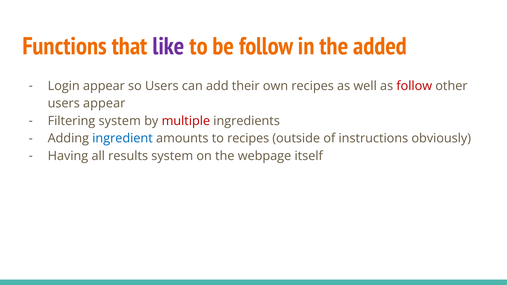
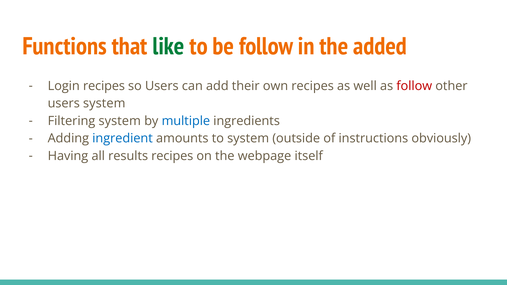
like colour: purple -> green (169, 46)
Login appear: appear -> recipes (104, 86)
users appear: appear -> system (104, 104)
multiple colour: red -> blue (186, 121)
to recipes: recipes -> system (248, 139)
results system: system -> recipes (172, 156)
